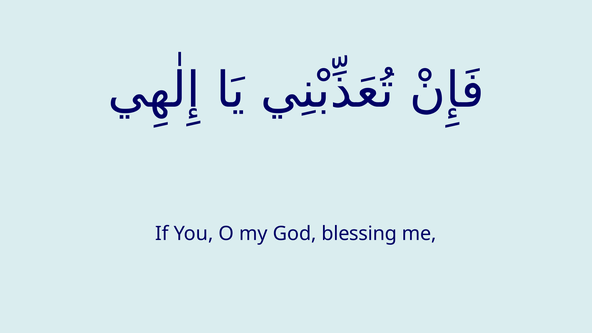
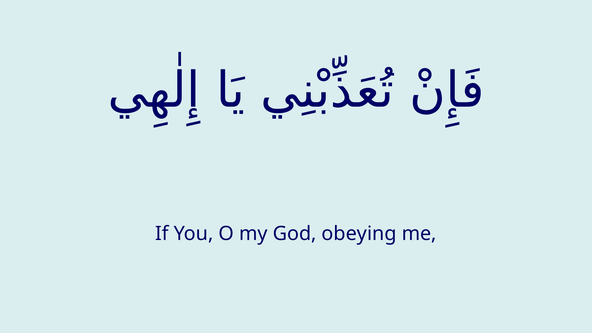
blessing: blessing -> obeying (359, 234)
